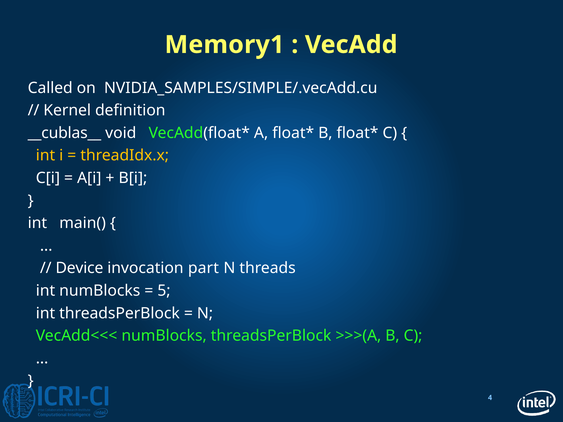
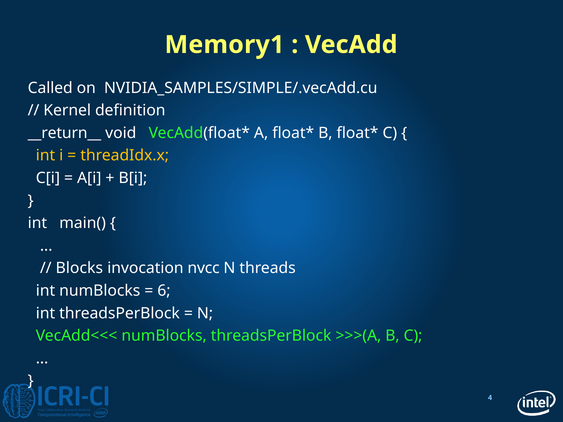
__cublas__: __cublas__ -> __return__ (64, 133)
Device: Device -> Blocks (79, 268)
part: part -> nvcc (204, 268)
5: 5 -> 6 (164, 291)
